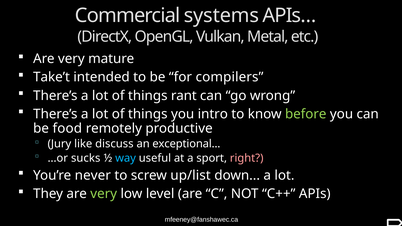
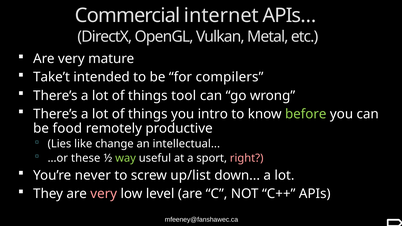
systems: systems -> internet (221, 15)
rant: rant -> tool (184, 96)
Jury: Jury -> Lies (59, 144)
discuss: discuss -> change (114, 144)
exceptional: exceptional -> intellectual (186, 144)
sucks: sucks -> these (86, 158)
way colour: light blue -> light green (126, 158)
very colour: light green -> pink (104, 194)
